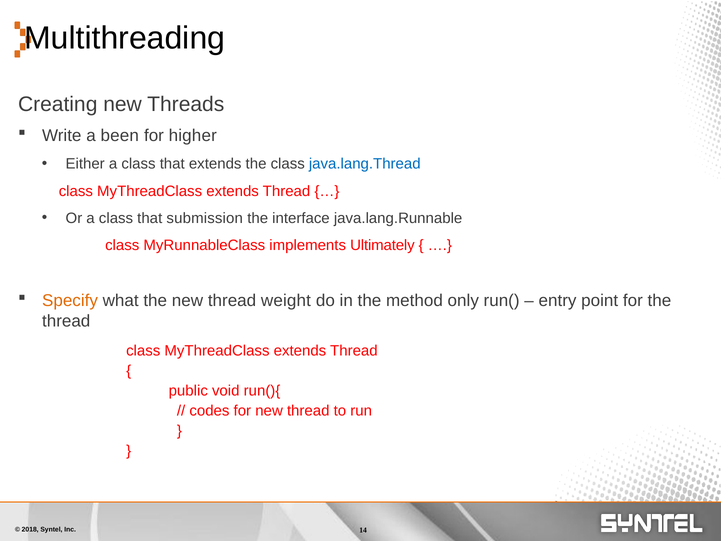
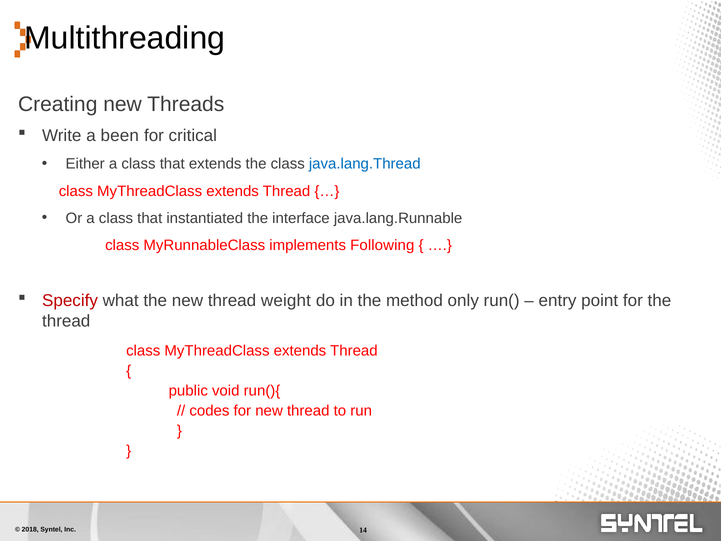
higher: higher -> critical (193, 136)
submission: submission -> instantiated (205, 218)
Ultimately: Ultimately -> Following (382, 245)
Specify colour: orange -> red (70, 301)
